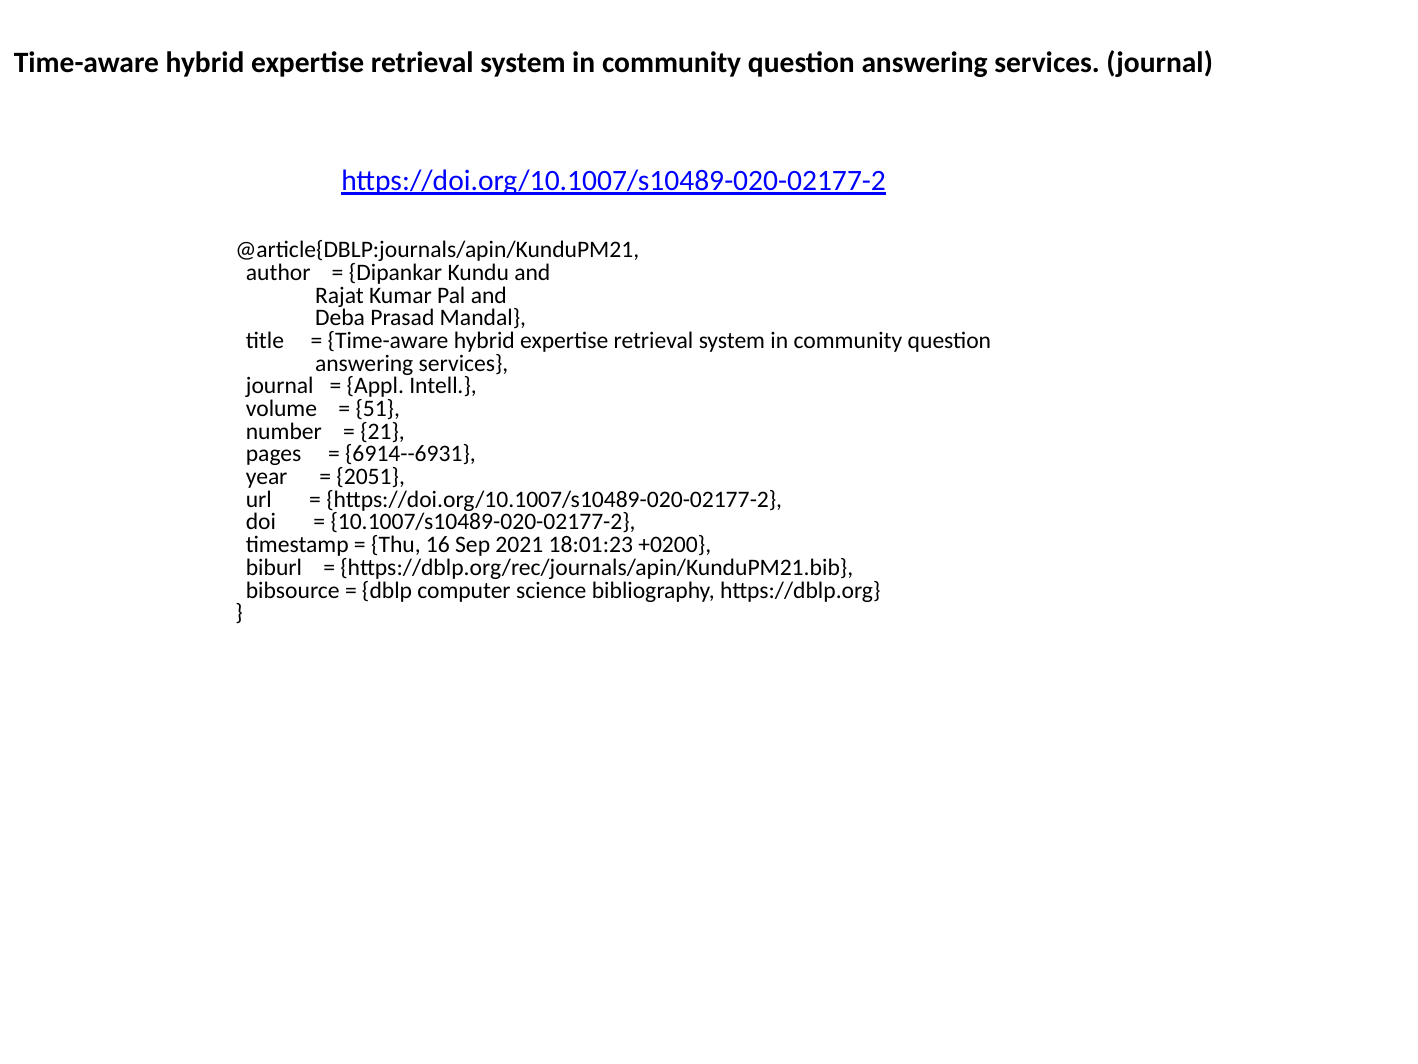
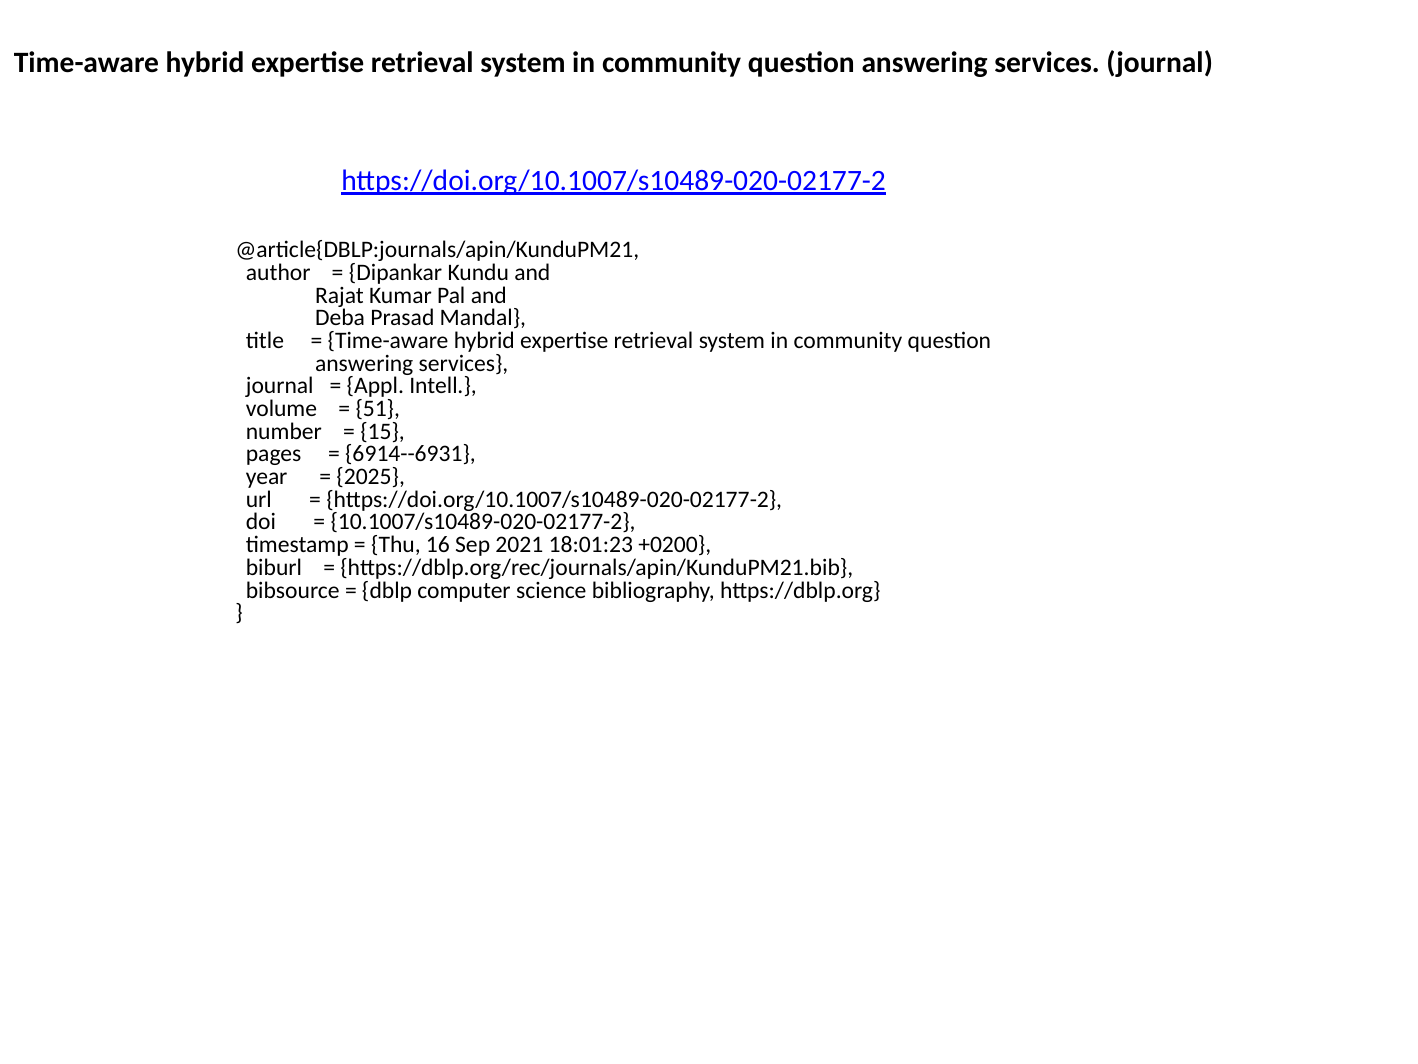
21: 21 -> 15 (383, 431)
2051: 2051 -> 2025 (371, 477)
